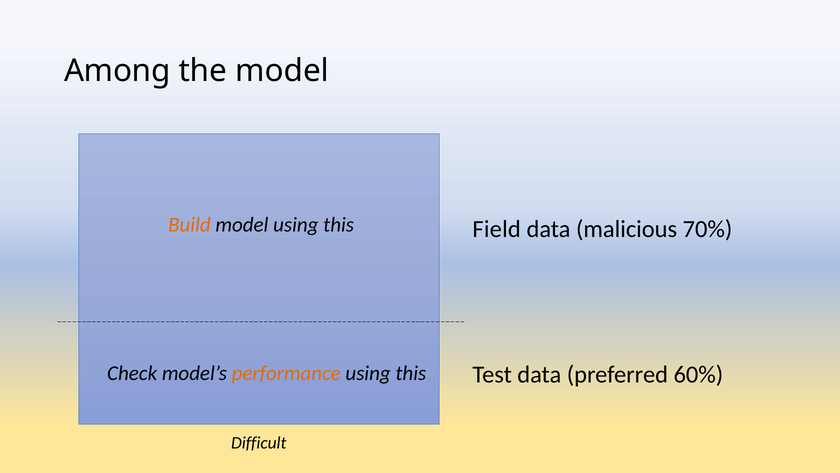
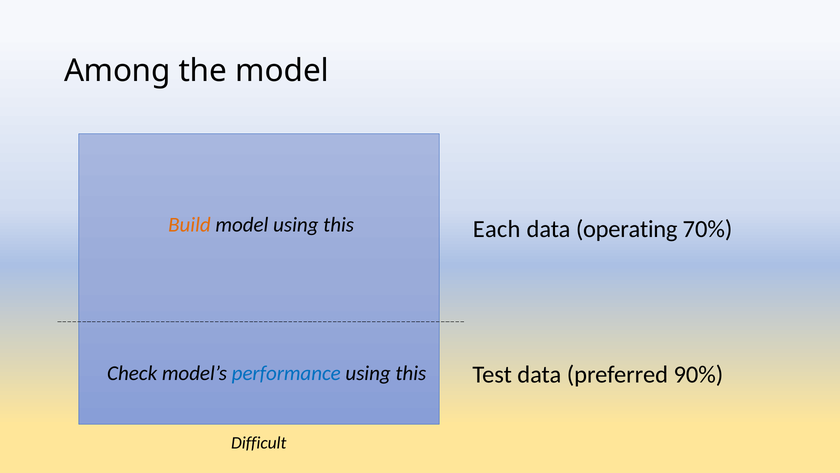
Field: Field -> Each (497, 229)
malicious: malicious -> operating (627, 229)
60%: 60% -> 90% (698, 374)
performance colour: orange -> blue (286, 373)
